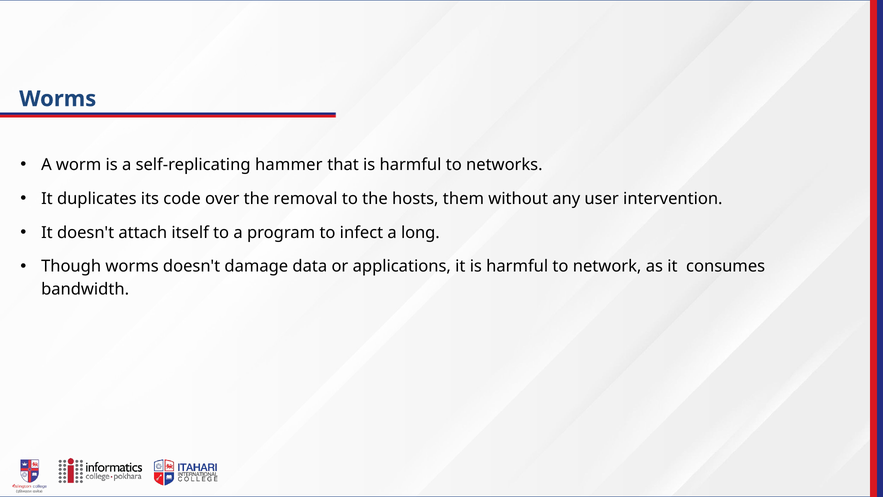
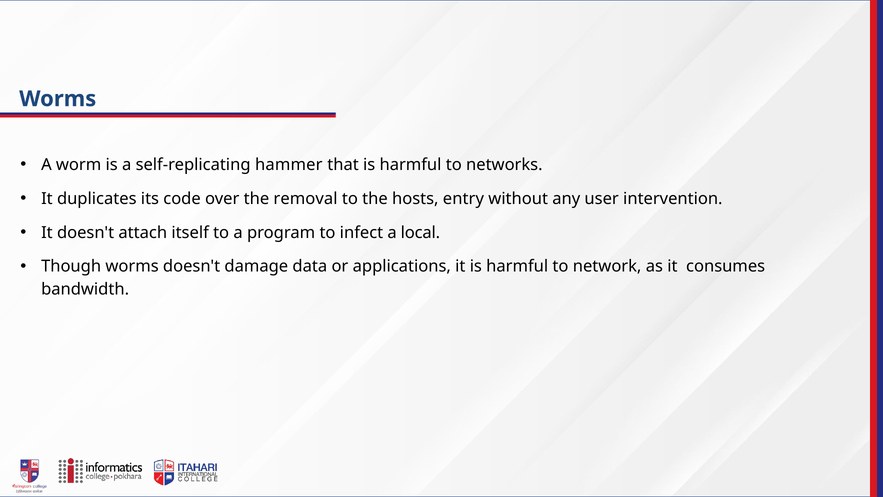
them: them -> entry (463, 198)
long: long -> local (420, 232)
